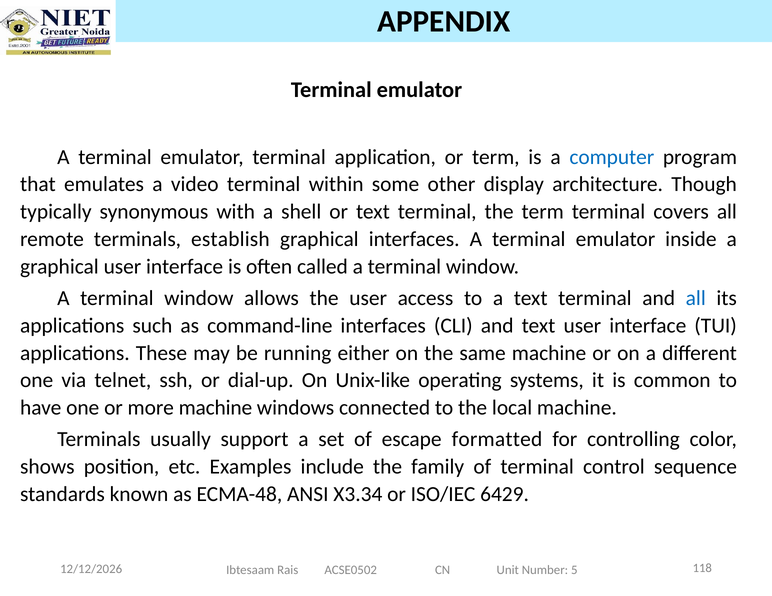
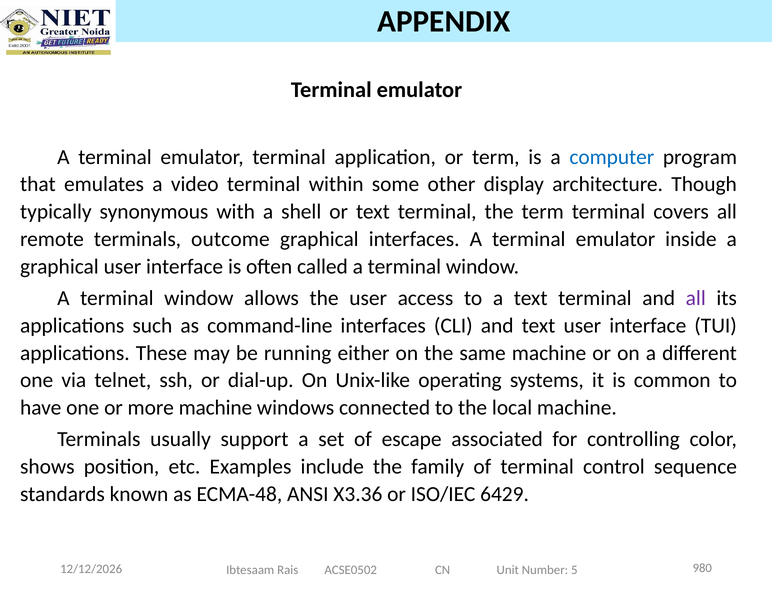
establish: establish -> outcome (230, 239)
all colour: blue -> purple (696, 298)
formatted: formatted -> associated (497, 440)
X3.34: X3.34 -> X3.36 (358, 495)
118: 118 -> 980 (702, 568)
